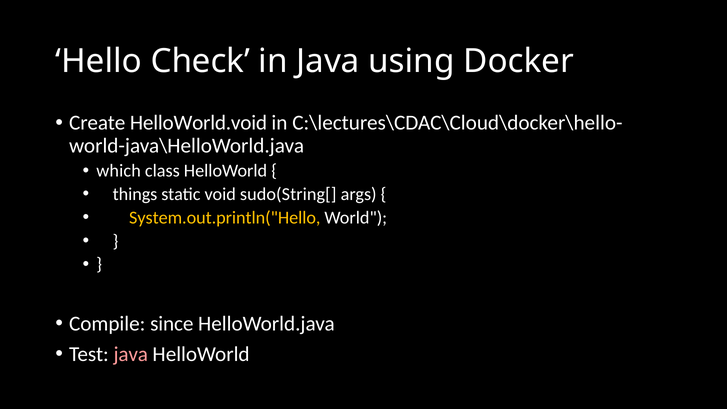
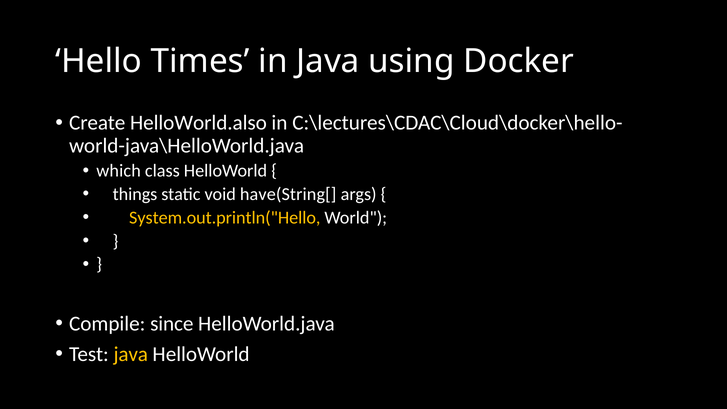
Check: Check -> Times (200, 61)
HelloWorld.void: HelloWorld.void -> HelloWorld.also (198, 123)
sudo(String[: sudo(String[ -> have(String[ (288, 194)
java colour: pink -> yellow (131, 354)
